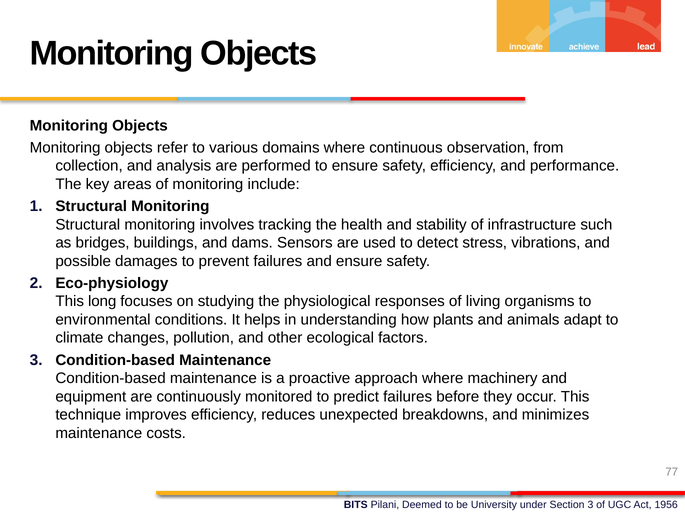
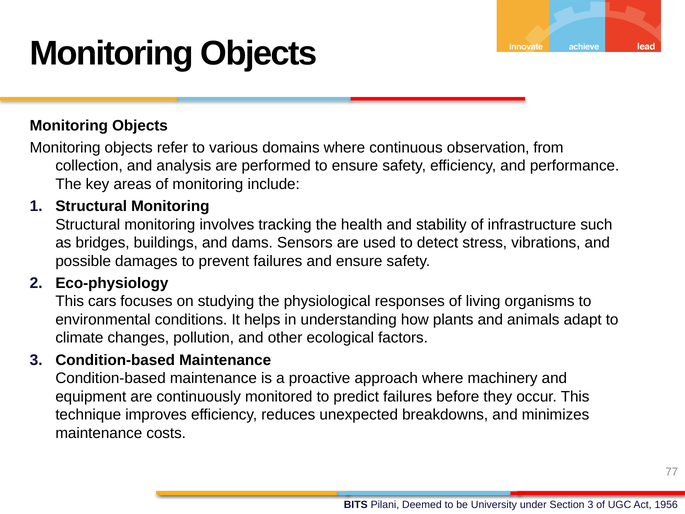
long: long -> cars (102, 301)
